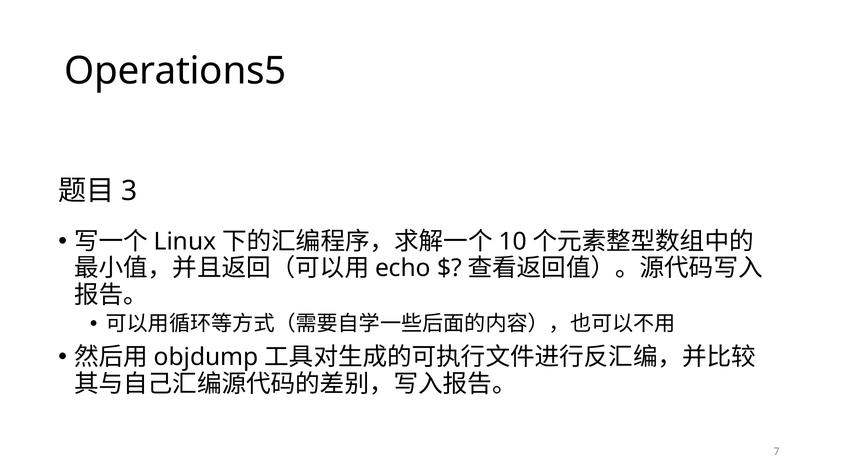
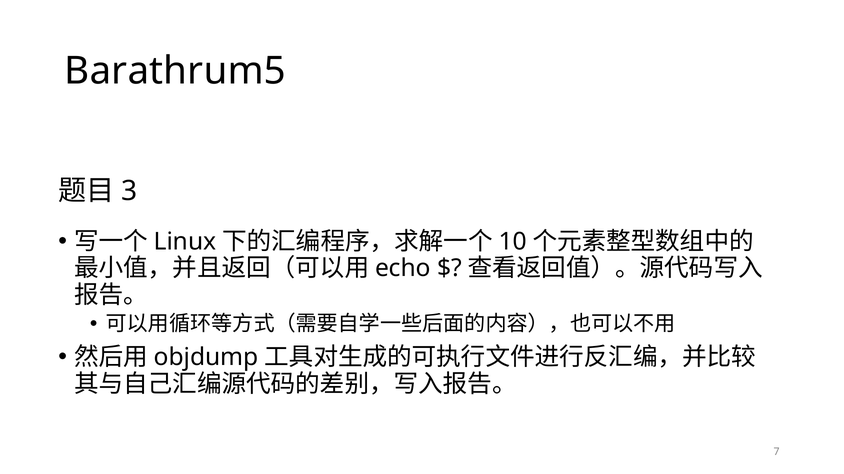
Operations5: Operations5 -> Barathrum5 (175, 71)
